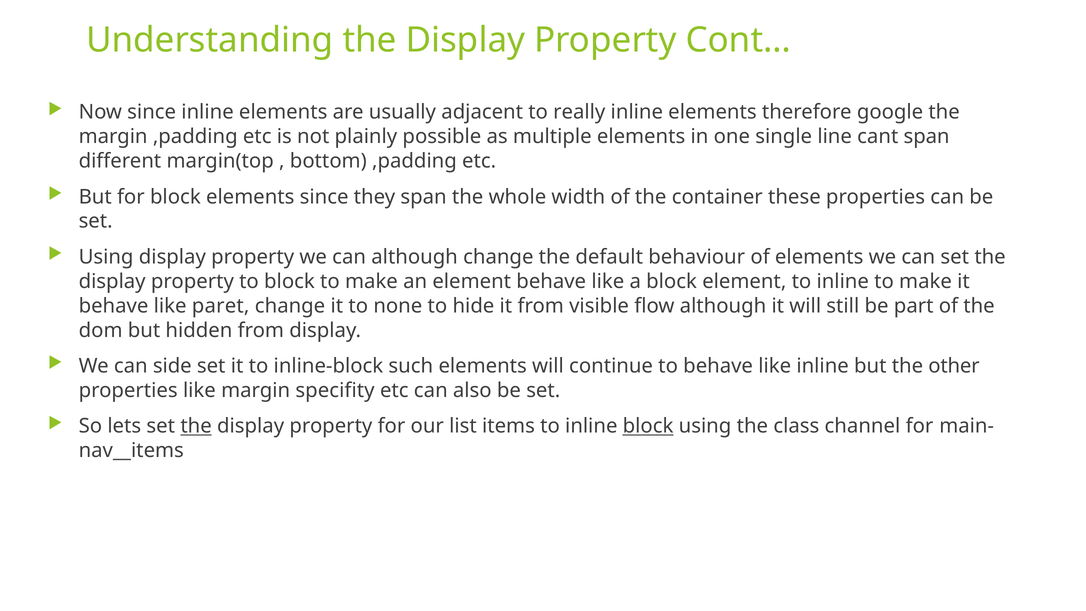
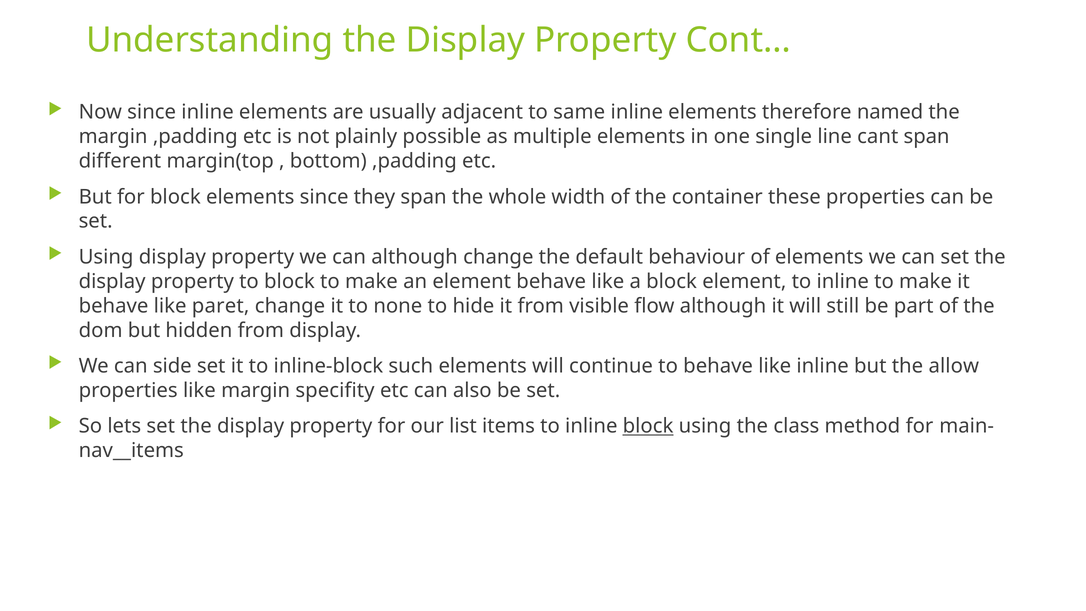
really: really -> same (579, 112)
google: google -> named (890, 112)
other: other -> allow (954, 366)
the underline: present -> none (196, 426)
channel: channel -> method (862, 426)
